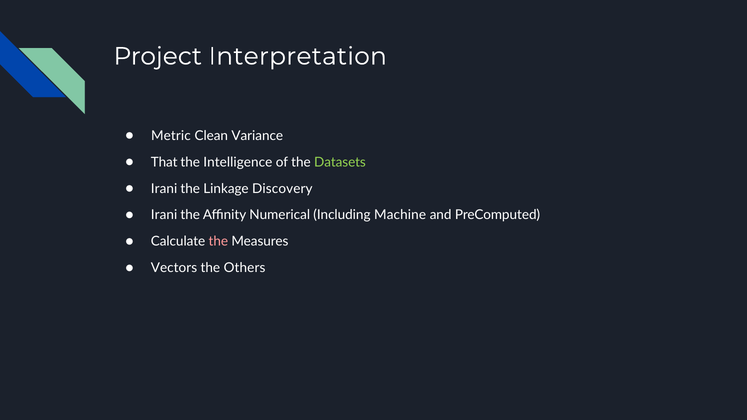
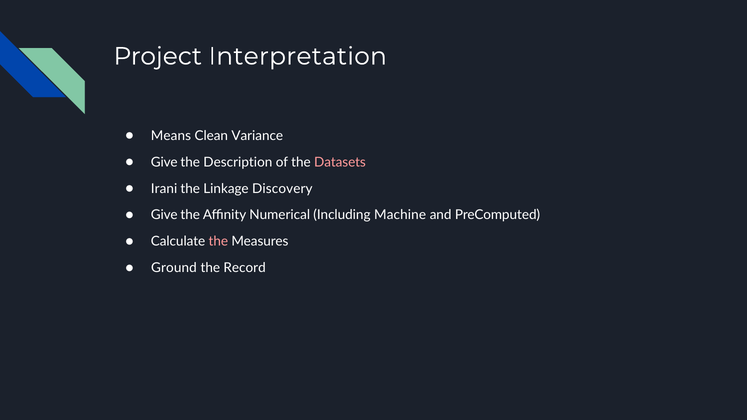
Metric: Metric -> Means (171, 136)
That: That -> Give (164, 162)
Intelligence: Intelligence -> Description (238, 162)
Datasets colour: light green -> pink (340, 162)
Irani: Irani -> Give (164, 215)
Vectors: Vectors -> Ground (174, 268)
Others: Others -> Record (245, 268)
